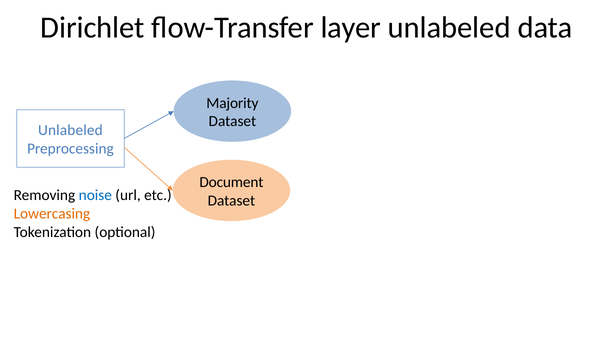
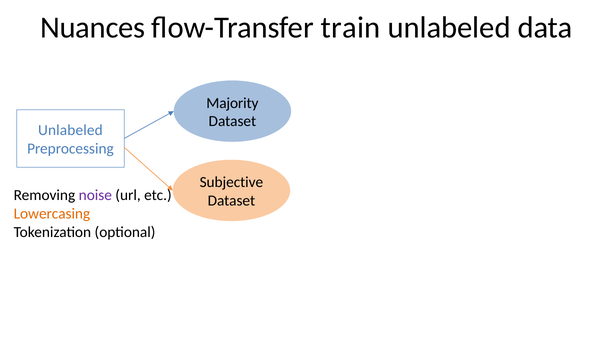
Dirichlet: Dirichlet -> Nuances (93, 27)
layer: layer -> train (351, 27)
Document: Document -> Subjective (231, 182)
noise colour: blue -> purple (95, 195)
